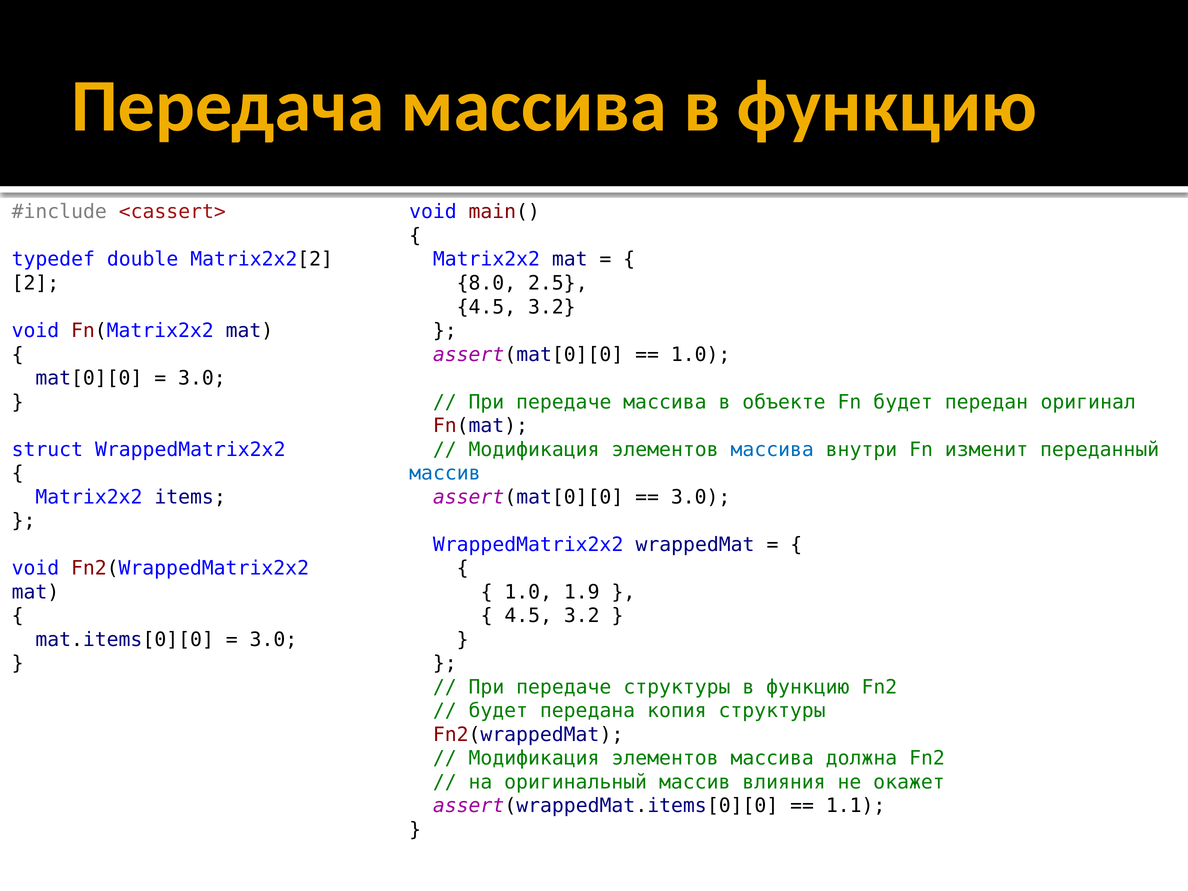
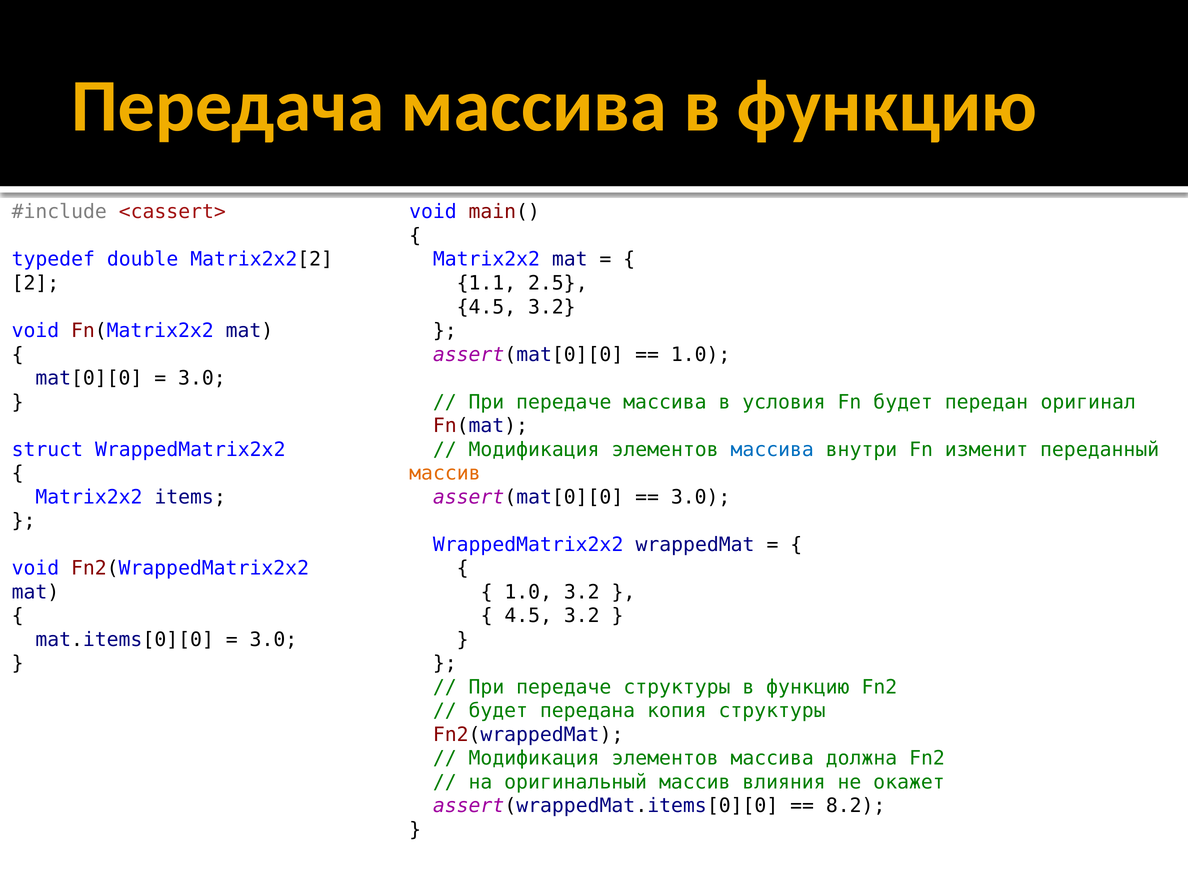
8.0: 8.0 -> 1.1 (486, 283)
объекте: объекте -> условия (784, 402)
массив colour: blue -> orange (445, 473)
1.0 1.9: 1.9 -> 3.2 (582, 592)
1.1: 1.1 -> 8.2 (856, 806)
